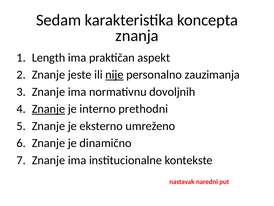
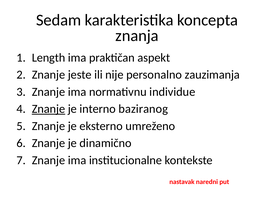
nije underline: present -> none (114, 75)
dovoljnih: dovoljnih -> individue (172, 92)
prethodni: prethodni -> baziranog (143, 109)
